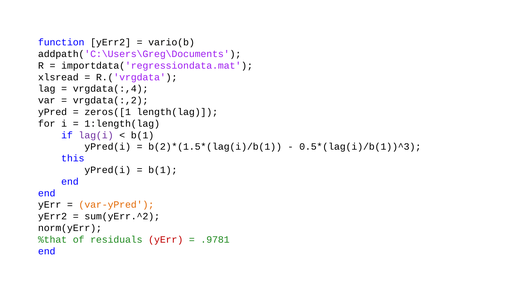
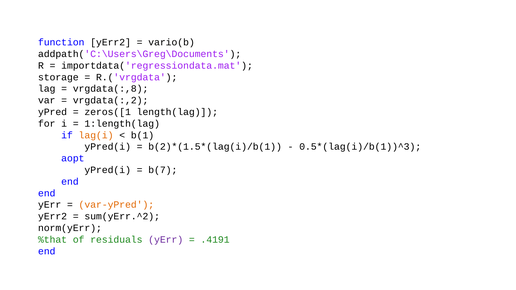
xlsread: xlsread -> storage (58, 77)
vrgdata(:,4: vrgdata(:,4 -> vrgdata(:,8 (111, 89)
lag(i colour: purple -> orange (96, 135)
this: this -> aopt (73, 158)
b(1: b(1 -> b(7 (163, 170)
yErr colour: red -> purple (166, 240)
.9781: .9781 -> .4191 (215, 240)
